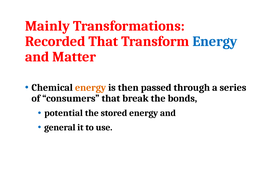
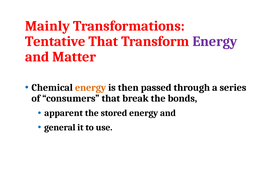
Recorded: Recorded -> Tentative (55, 41)
Energy colour: blue -> purple (215, 41)
potential: potential -> apparent (64, 113)
